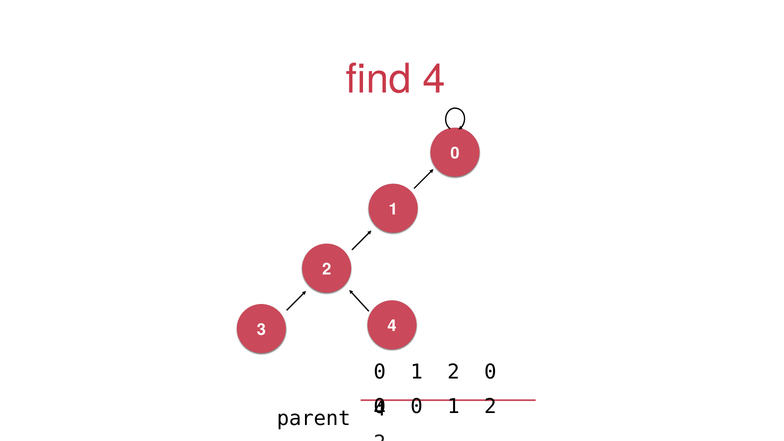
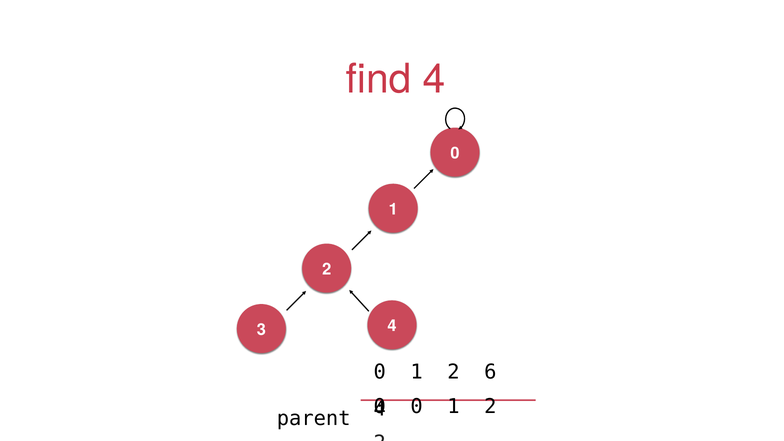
2 0: 0 -> 6 (490, 372)
